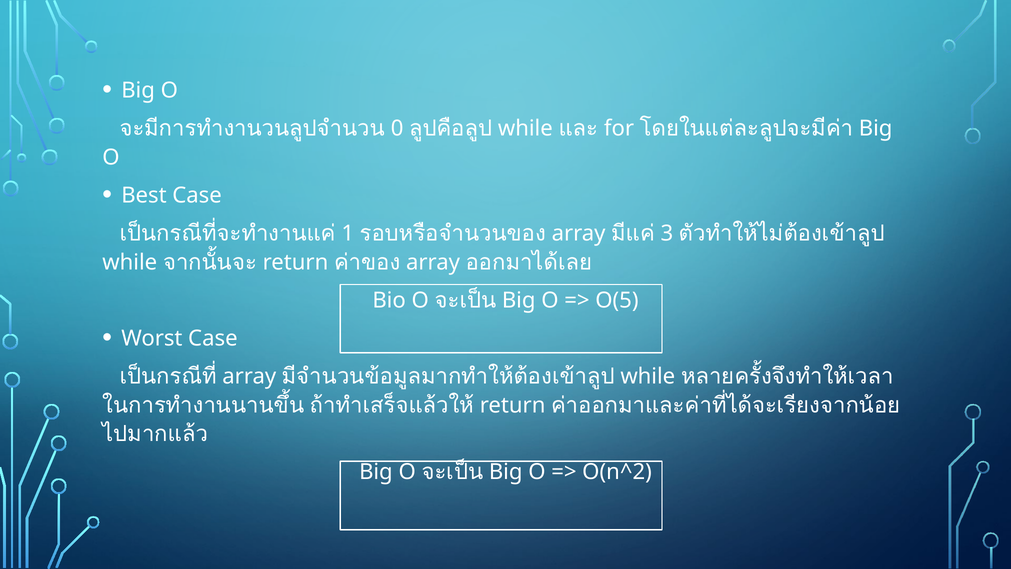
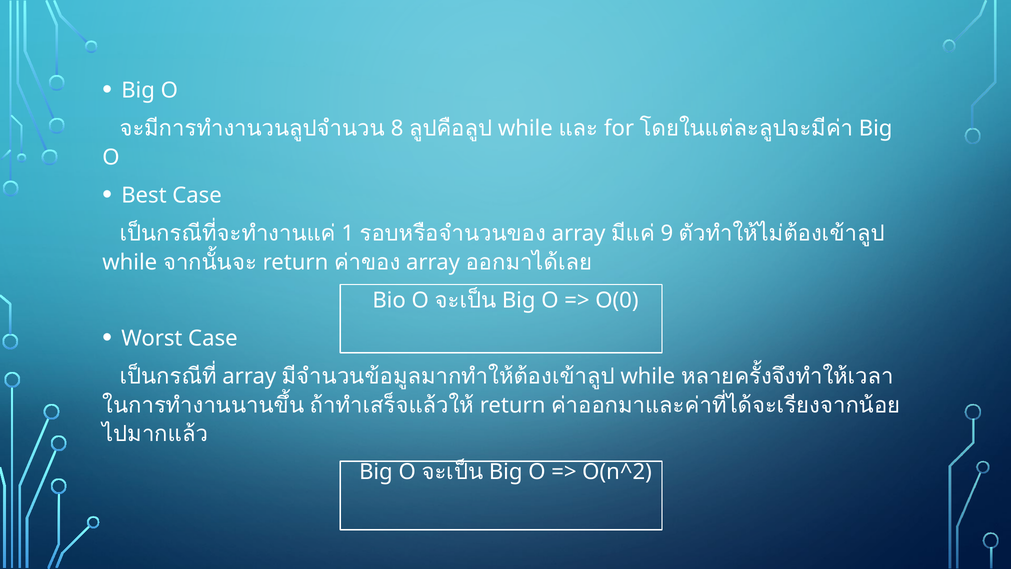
0: 0 -> 8 (397, 128)
3: 3 -> 9 (667, 233)
O(5: O(5 -> O(0 (617, 300)
